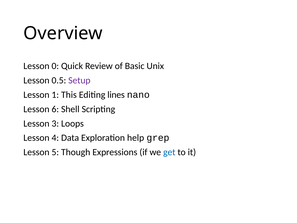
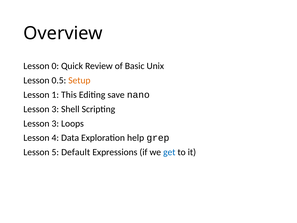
Setup colour: purple -> orange (79, 80)
lines: lines -> save (116, 95)
6: 6 -> 3 (55, 109)
Though: Though -> Default (76, 152)
